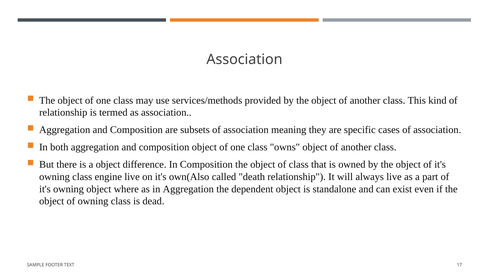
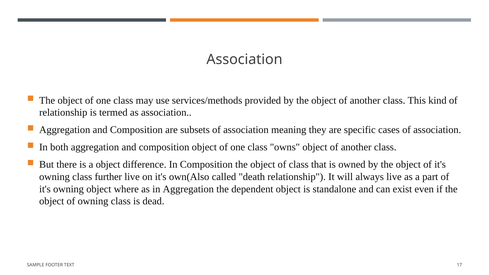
engine: engine -> further (108, 177)
